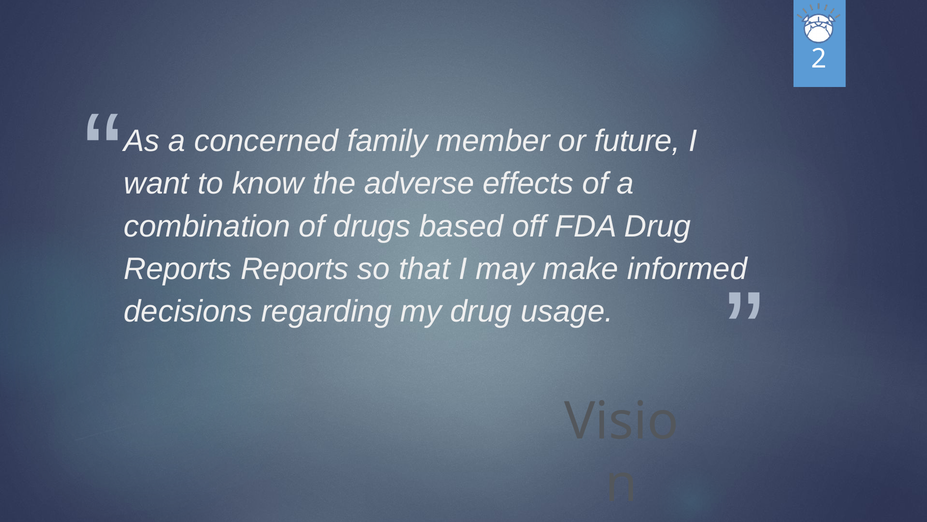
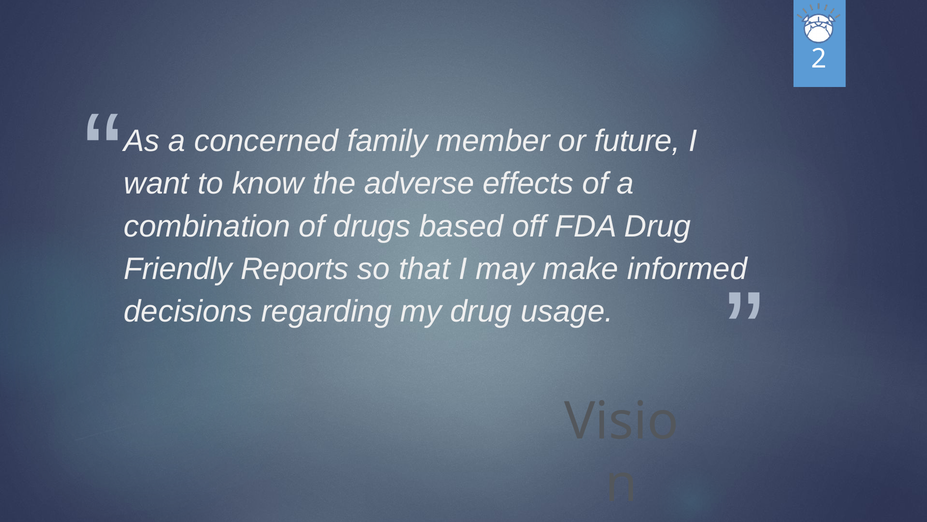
Reports: Reports -> Friendly (178, 269)
